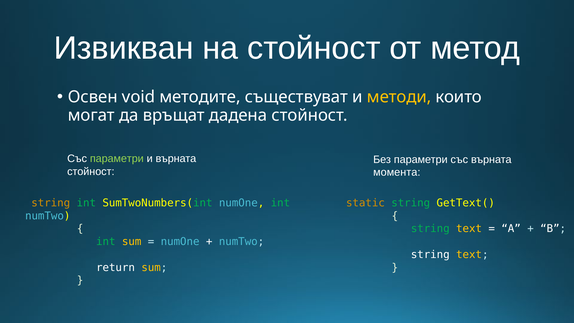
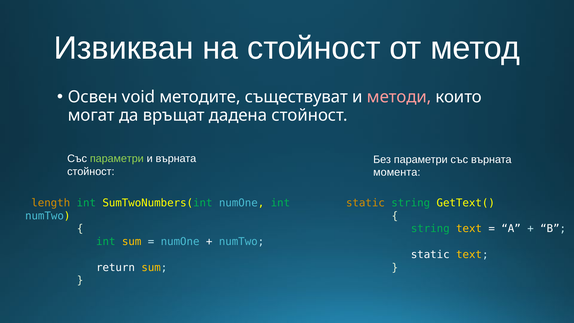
методи colour: yellow -> pink (399, 97)
string: string -> length (51, 203)
string: string -> static (430, 254)
